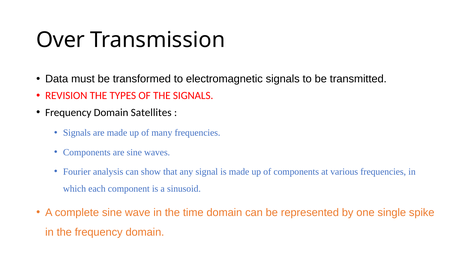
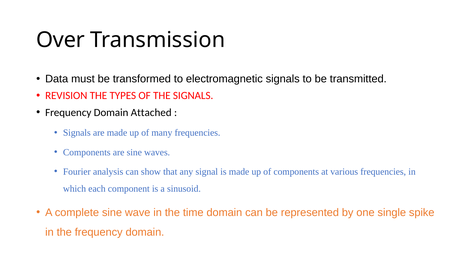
Satellites: Satellites -> Attached (151, 112)
